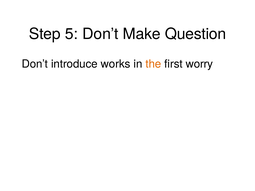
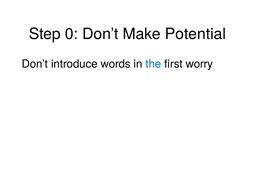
5: 5 -> 0 (71, 34)
Question: Question -> Potential (195, 34)
works: works -> words (116, 64)
the colour: orange -> blue (153, 64)
